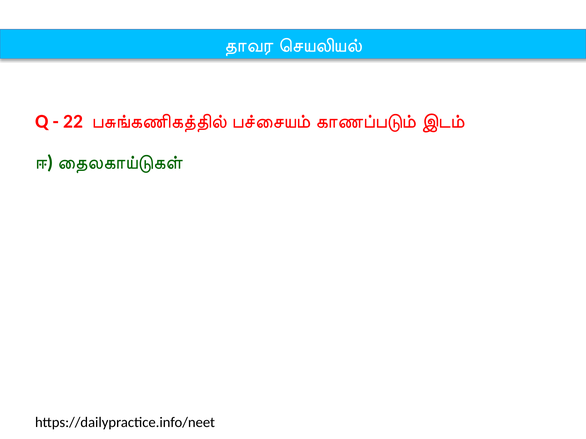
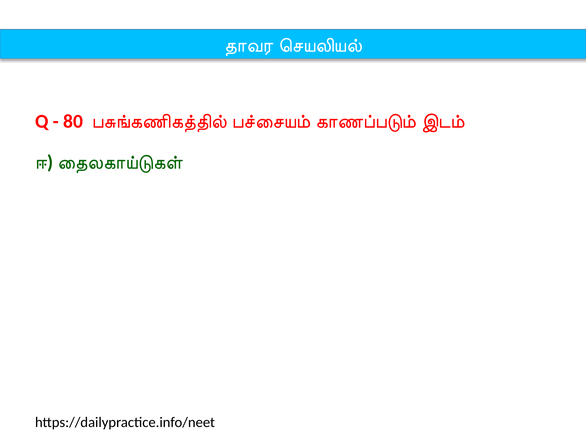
22: 22 -> 80 (73, 121)
